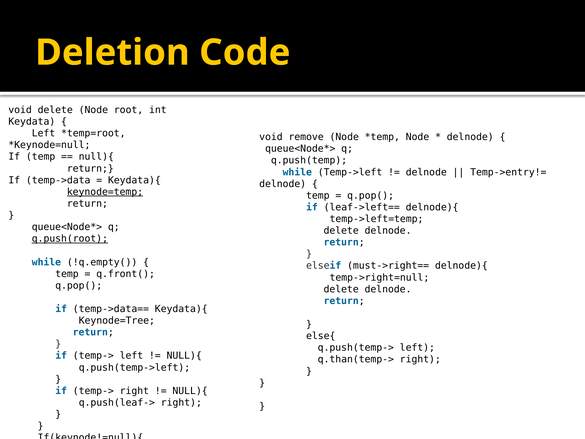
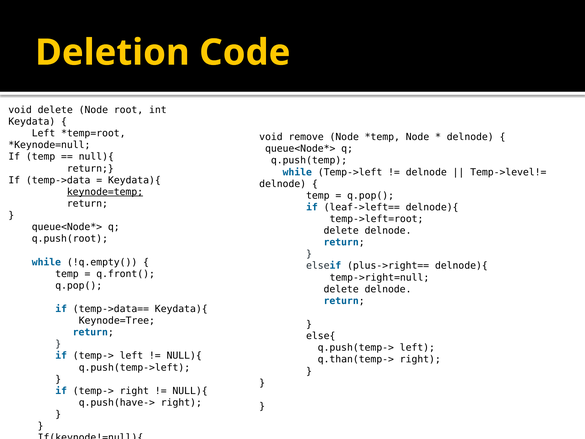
Temp->entry!=: Temp->entry!= -> Temp->level!= (508, 172)
temp->left=temp: temp->left=temp -> temp->left=root (377, 219)
q.push(root underline: present -> none (70, 239)
must->right==: must->right== -> plus->right== (388, 266)
q.push(leaf->: q.push(leaf-> -> q.push(have-> (117, 402)
